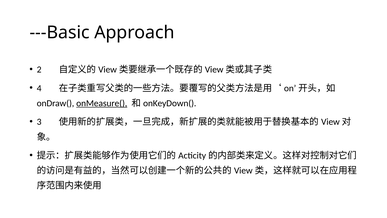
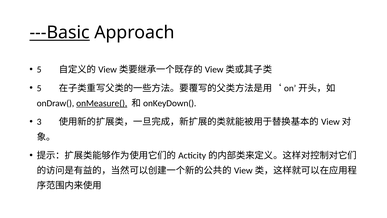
---Basic underline: none -> present (60, 33)
2: 2 -> 5 (39, 69)
4: 4 -> 5 (39, 88)
